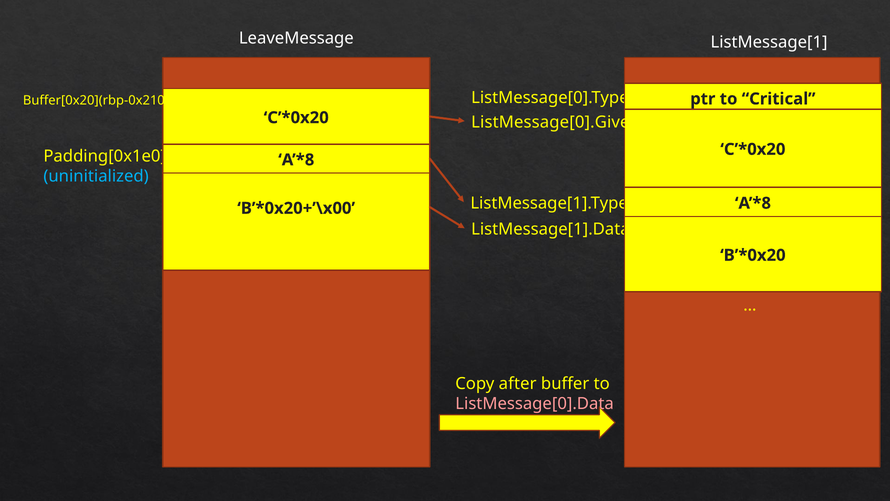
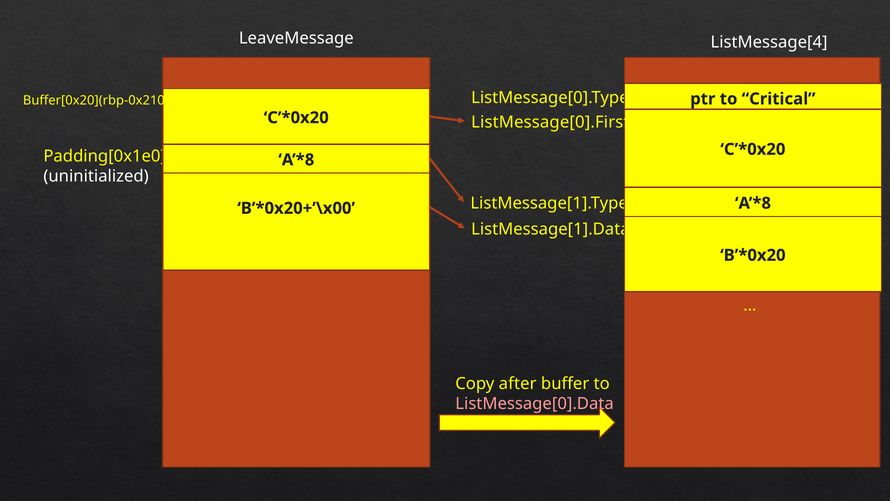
ListMessage[1: ListMessage[1 -> ListMessage[4 (769, 42)
ListMessage[0].Give: ListMessage[0].Give -> ListMessage[0].First (550, 122)
uninitialized colour: light blue -> white (96, 176)
